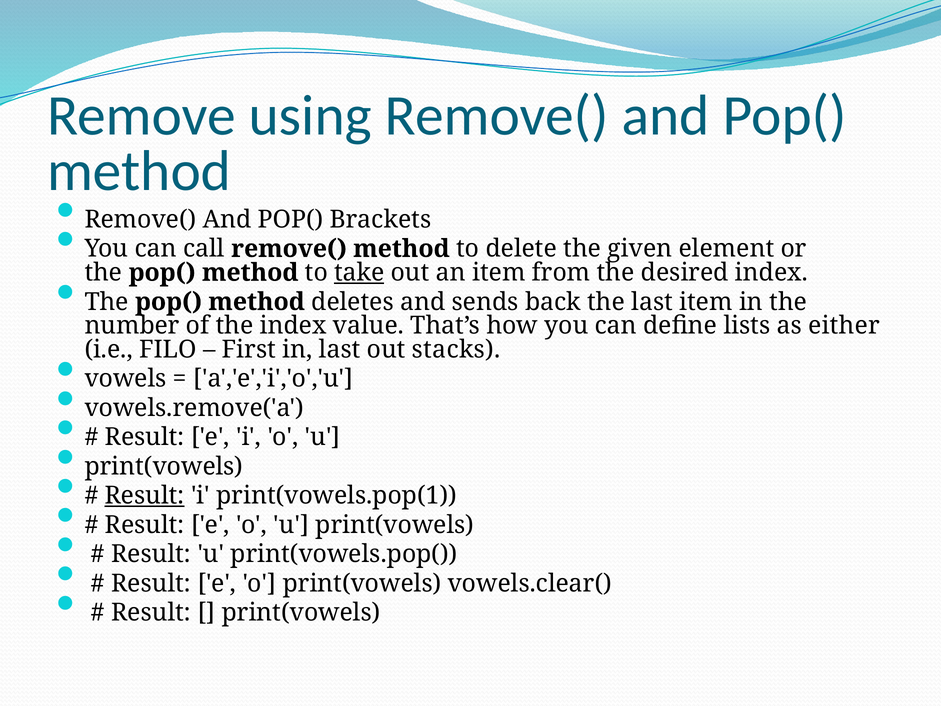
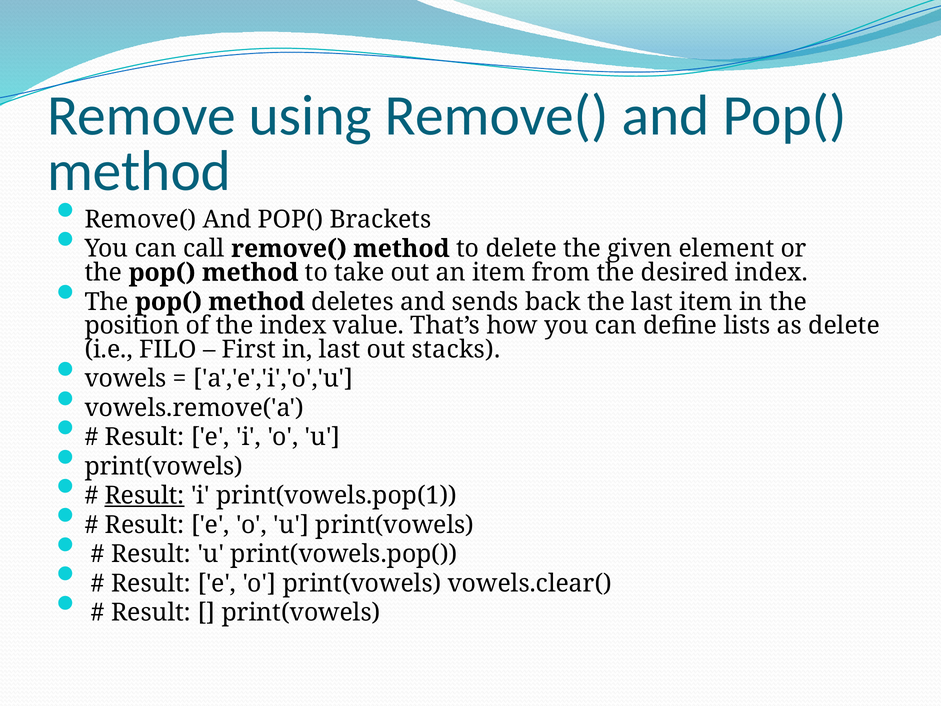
take underline: present -> none (359, 272)
number: number -> position (132, 326)
as either: either -> delete (844, 326)
